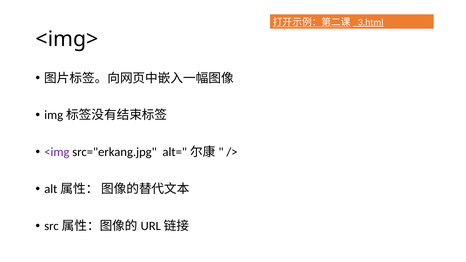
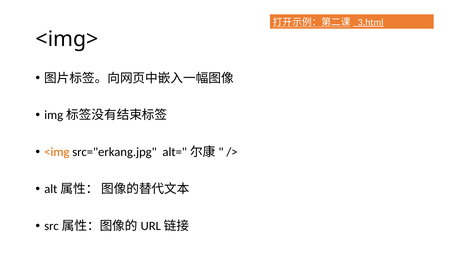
<img colour: purple -> orange (57, 152)
